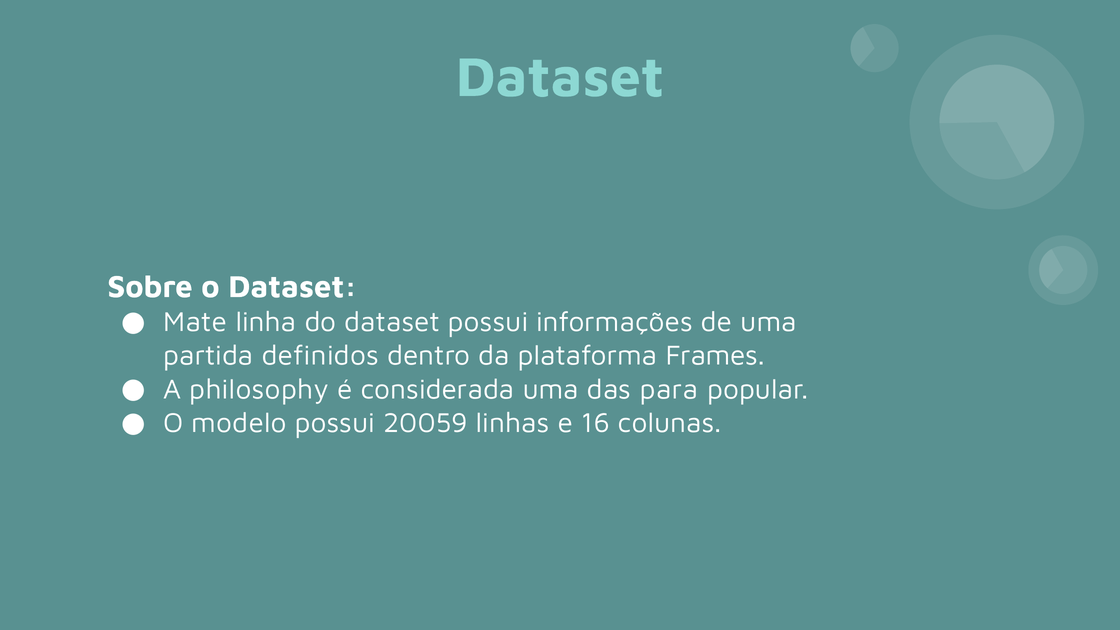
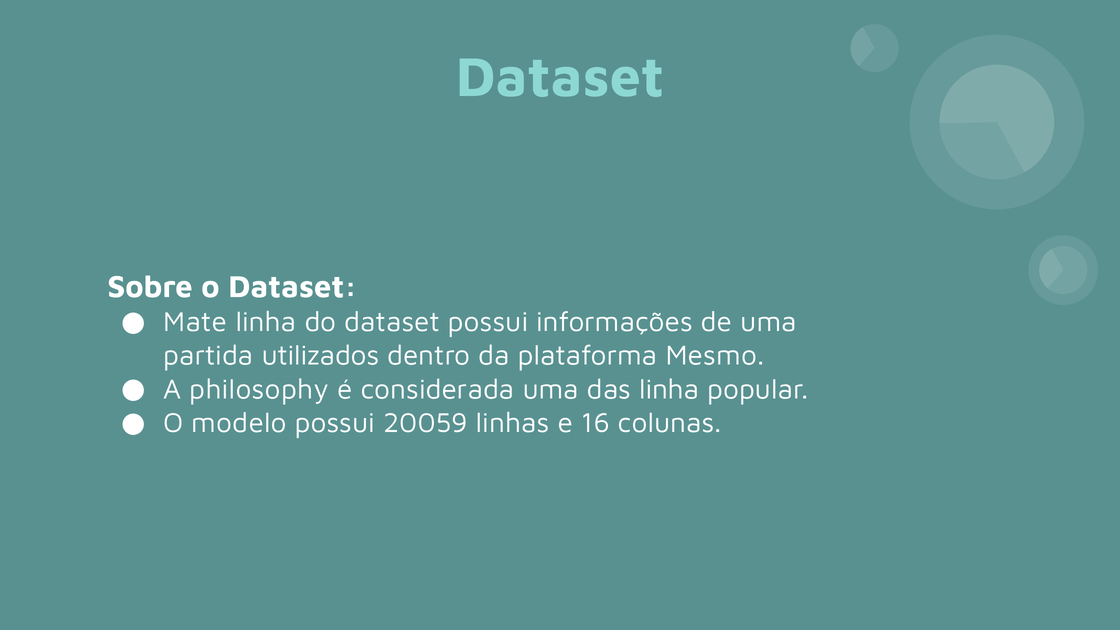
definidos: definidos -> utilizados (320, 356)
Frames: Frames -> Mesmo (715, 356)
das para: para -> linha (669, 389)
